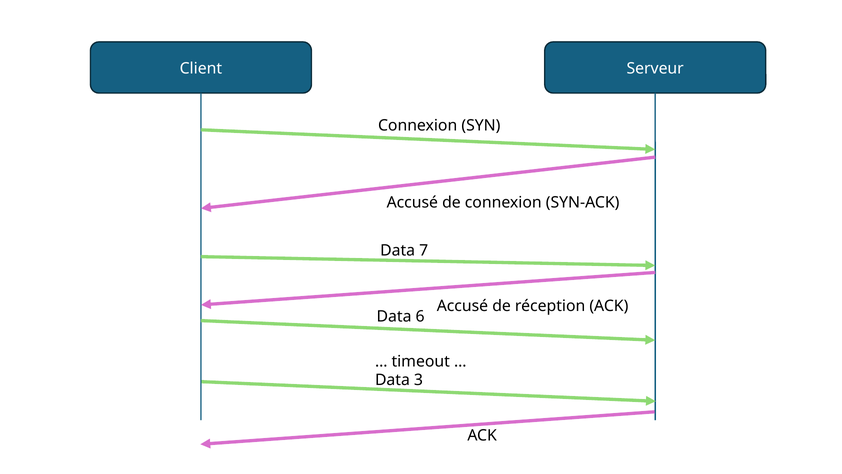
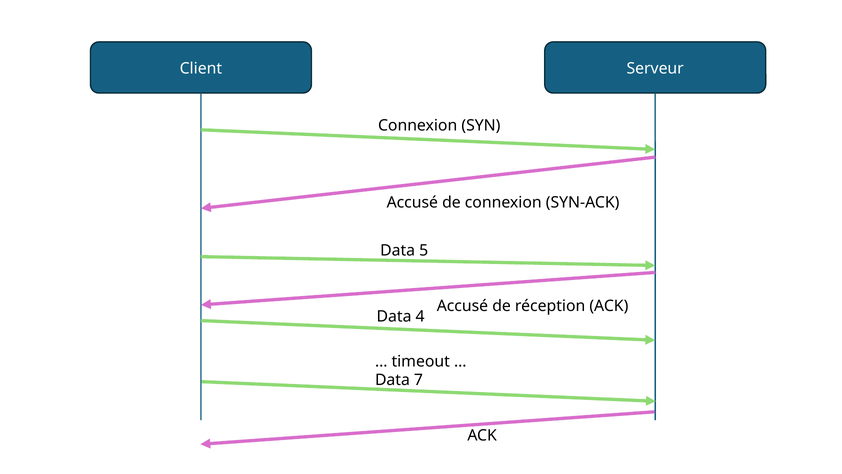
7: 7 -> 5 (424, 250)
6: 6 -> 4 (420, 316)
3: 3 -> 7 (418, 380)
